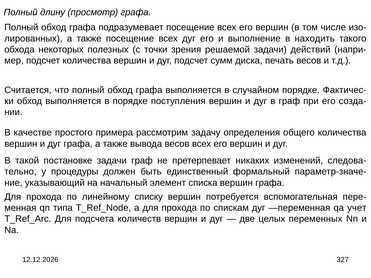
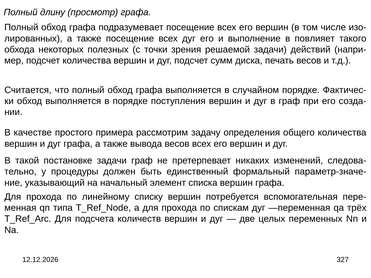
находить: находить -> повлияет (315, 38)
учет: учет -> трёх (357, 208)
